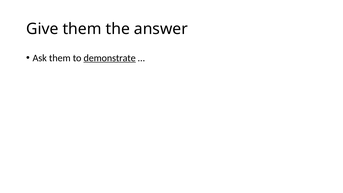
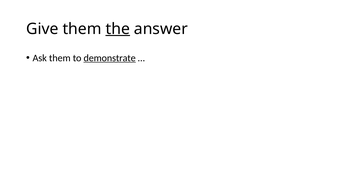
the underline: none -> present (118, 29)
